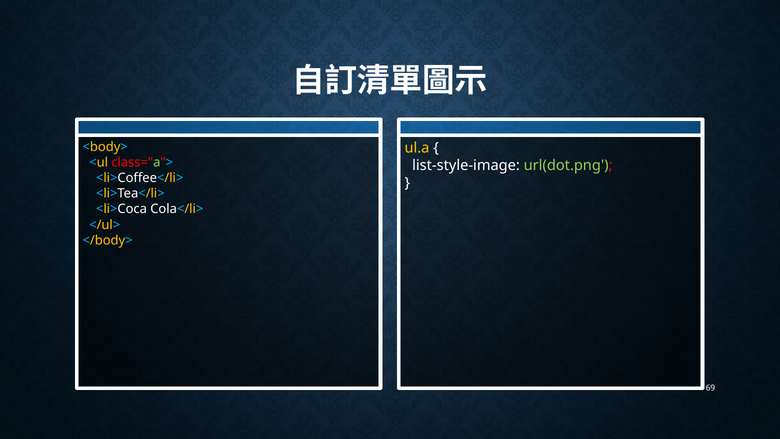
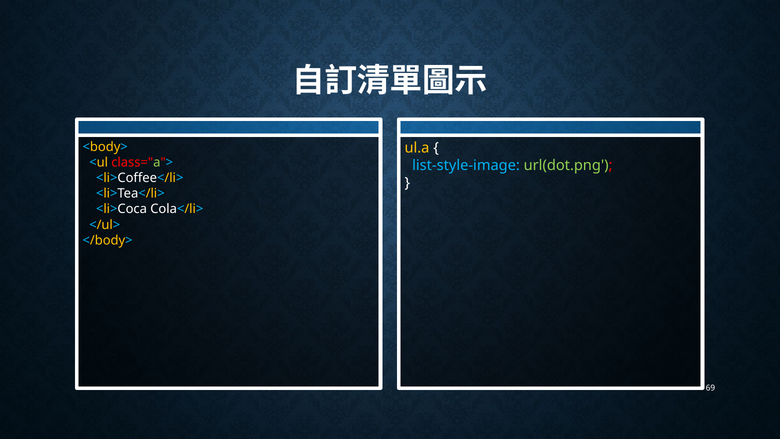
list-style-image colour: white -> light blue (466, 165)
